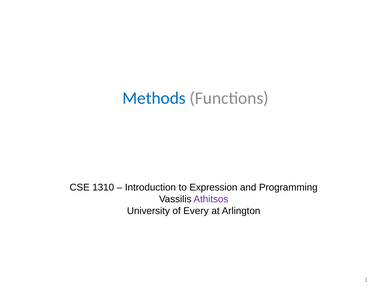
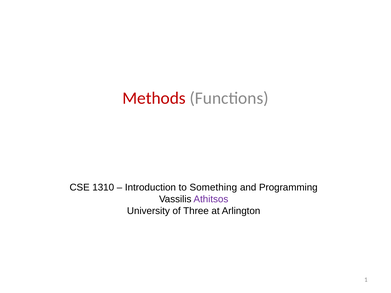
Methods colour: blue -> red (154, 98)
Expression: Expression -> Something (213, 188)
Every: Every -> Three (196, 211)
